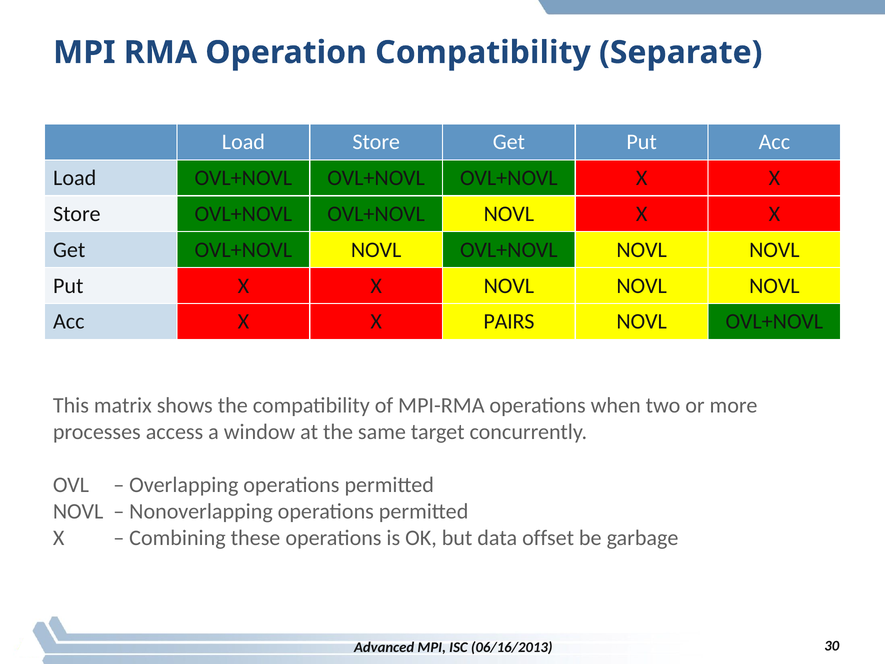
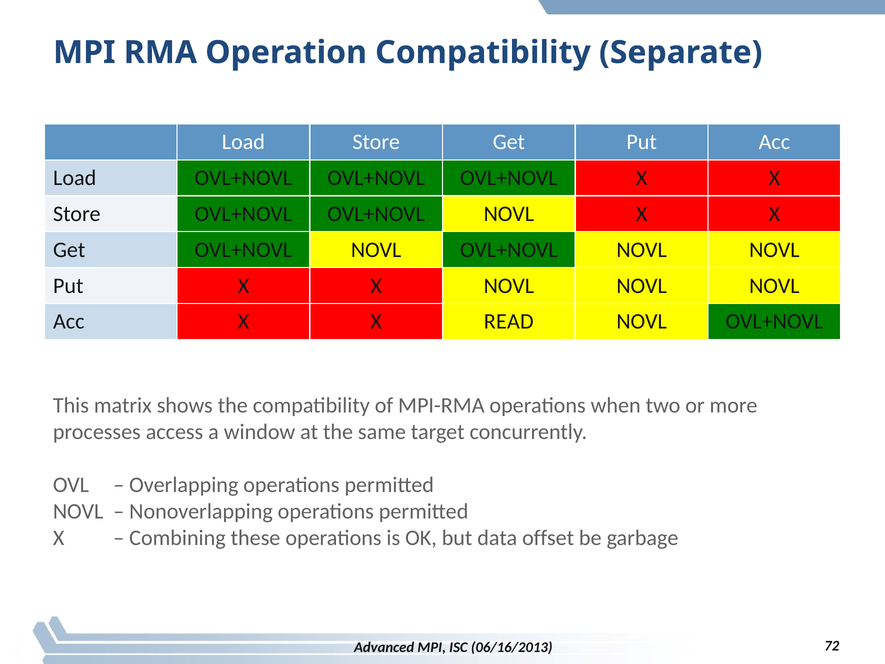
PAIRS: PAIRS -> READ (509, 322)
30: 30 -> 72 (832, 645)
